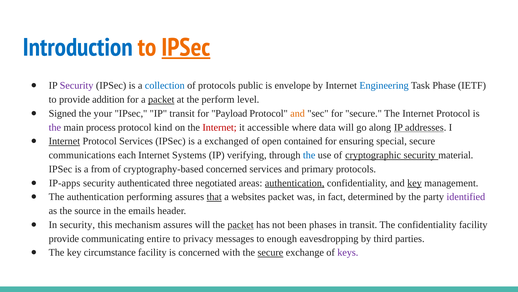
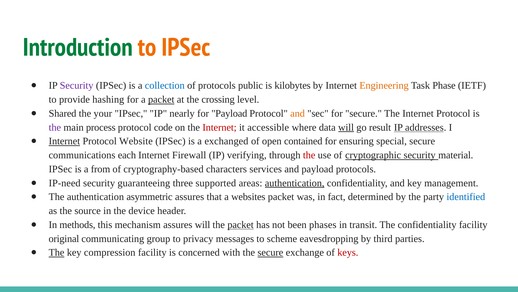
Introduction colour: blue -> green (78, 47)
IPSec underline: present -> none (186, 47)
envelope: envelope -> kilobytes (293, 85)
Engineering colour: blue -> orange (384, 85)
addition: addition -> hashing (108, 99)
perform: perform -> crossing (218, 99)
Signed: Signed -> Shared (63, 113)
IP transit: transit -> nearly (182, 113)
kind: kind -> code (163, 127)
will underline: none -> present (346, 127)
along: along -> result (380, 127)
Protocol Services: Services -> Website (136, 141)
Systems: Systems -> Firewall (189, 155)
the colour: blue -> red (309, 155)
cryptography-based concerned: concerned -> characters (227, 169)
and primary: primary -> payload (317, 169)
IP-apps: IP-apps -> IP-need (65, 183)
authenticated: authenticated -> guaranteeing (144, 183)
negotiated: negotiated -> supported (216, 183)
key underline: present -> none (414, 183)
performing: performing -> asymmetric (150, 197)
that underline: present -> none (214, 197)
identified colour: purple -> blue (466, 197)
emails: emails -> device (142, 210)
In security: security -> methods (77, 224)
provide: provide -> original (64, 238)
entire: entire -> group (158, 238)
enough: enough -> scheme (282, 238)
The underline: none -> present (57, 252)
circumstance: circumstance -> compression (110, 252)
keys colour: purple -> red (348, 252)
